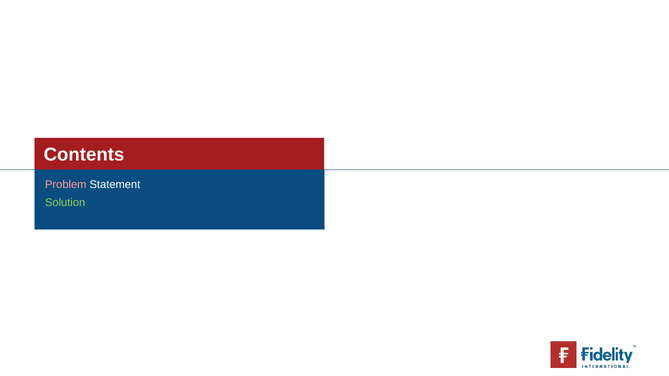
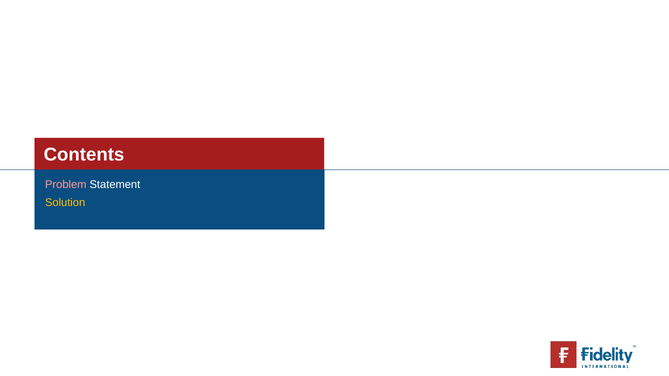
Solution colour: light green -> yellow (65, 203)
